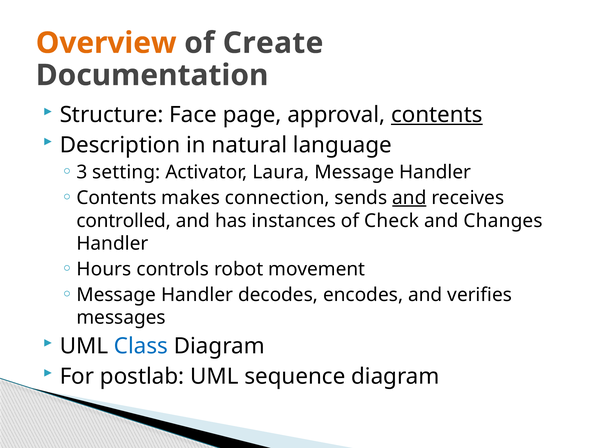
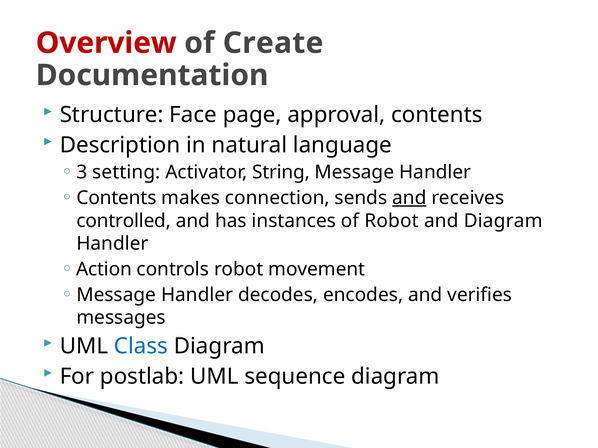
Overview colour: orange -> red (106, 43)
contents underline: present -> none (437, 115)
Laura: Laura -> String (281, 172)
of Check: Check -> Robot (392, 221)
and Changes: Changes -> Diagram (503, 221)
Hours: Hours -> Action (104, 269)
